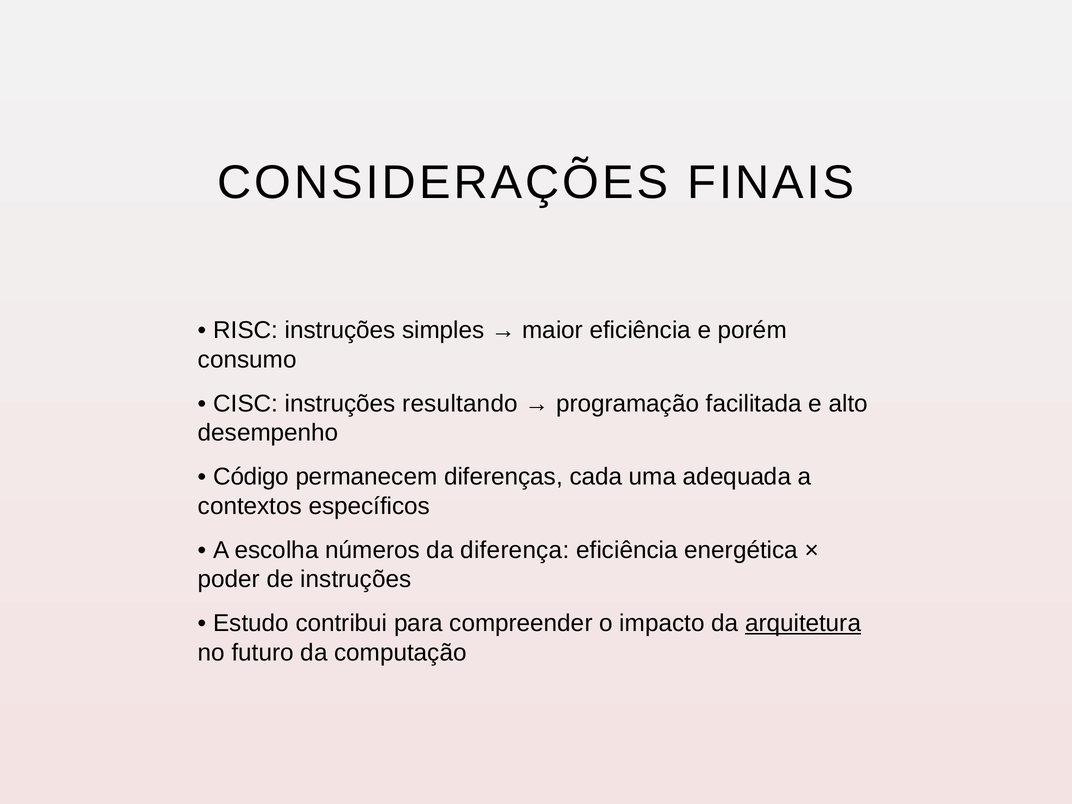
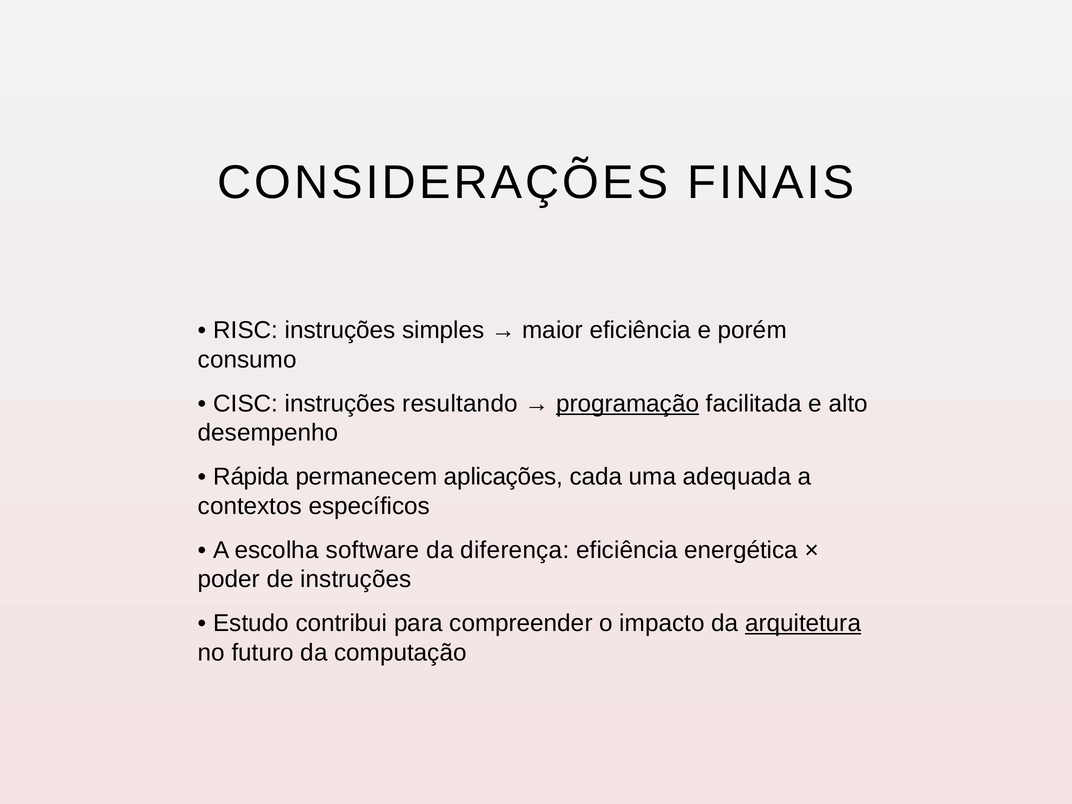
programação underline: none -> present (628, 404)
Código: Código -> Rápida (251, 477)
diferenças: diferenças -> aplicações (504, 477)
números: números -> software (372, 550)
